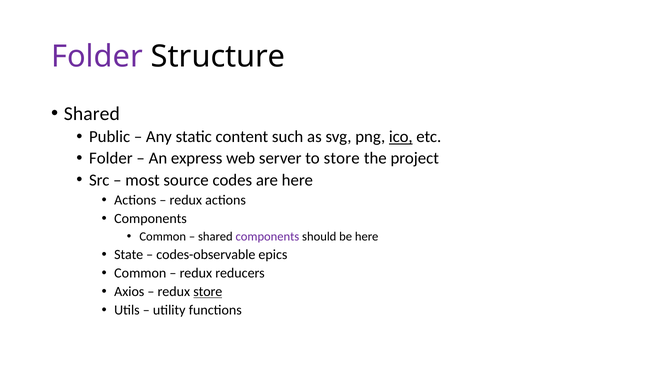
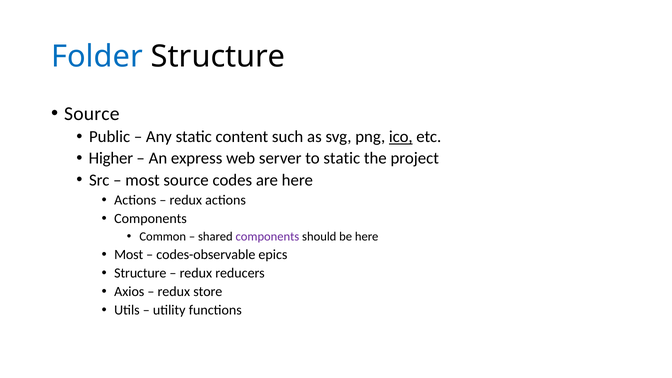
Folder colour: purple -> blue (97, 56)
Shared: Shared -> Source (92, 114)
Folder: Folder -> Higher (111, 158)
to store: store -> static (342, 158)
State: State -> Most (129, 254)
Common: Common -> Structure (140, 273)
store underline: present -> none (208, 292)
